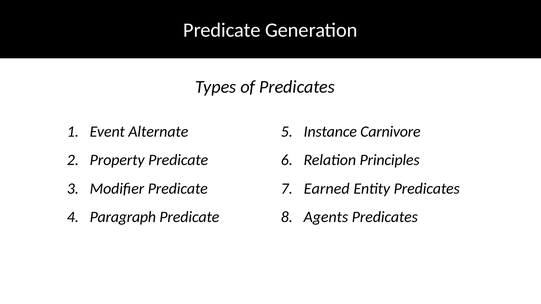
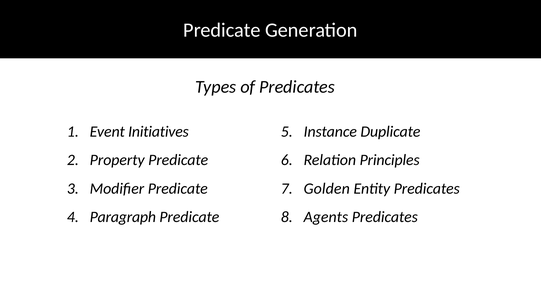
Alternate: Alternate -> Initiatives (158, 132)
Carnivore: Carnivore -> Duplicate (390, 132)
Earned: Earned -> Golden (327, 189)
